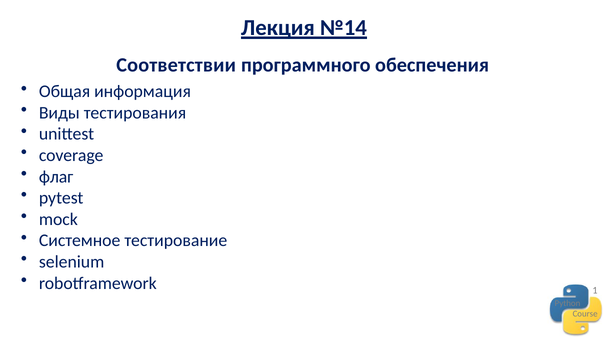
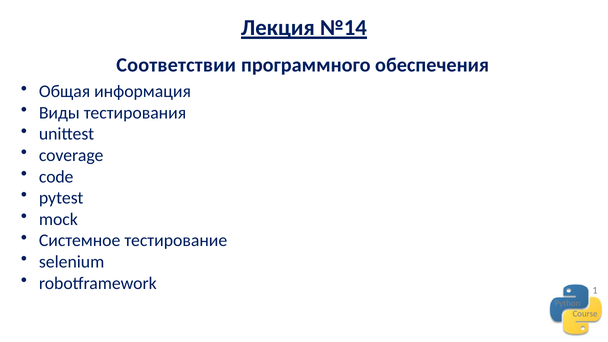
флаг: флаг -> code (56, 177)
